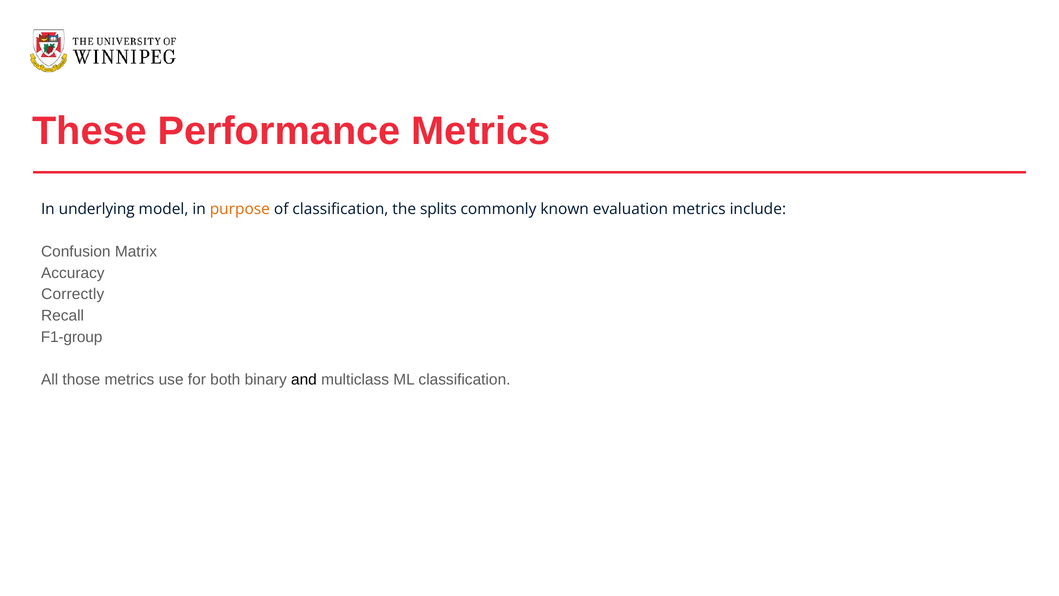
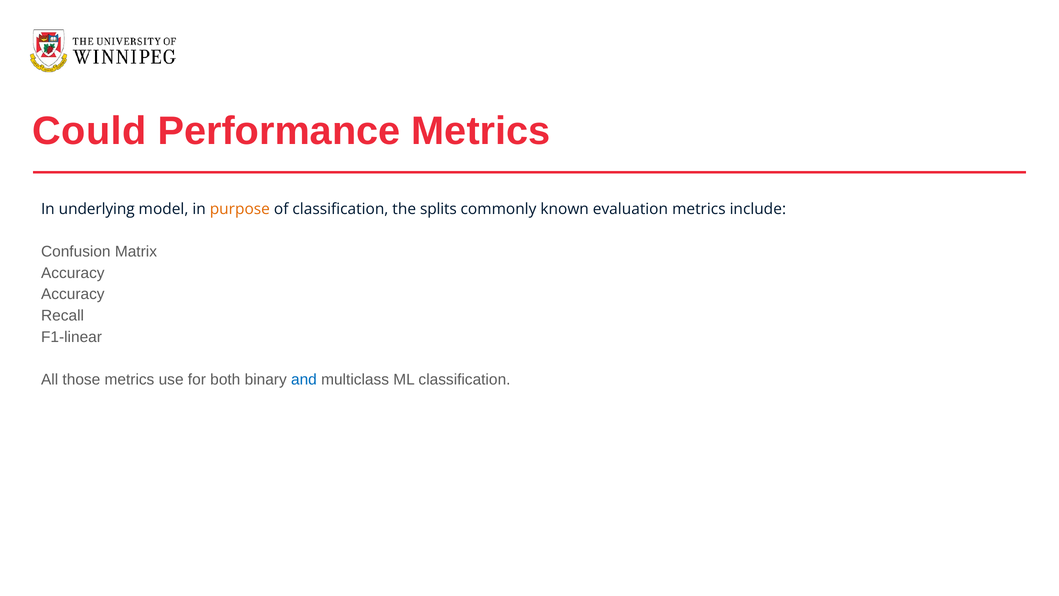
These: These -> Could (89, 131)
Correctly: Correctly -> Accuracy (73, 294)
F1-group: F1-group -> F1-linear (71, 337)
and colour: black -> blue (304, 379)
